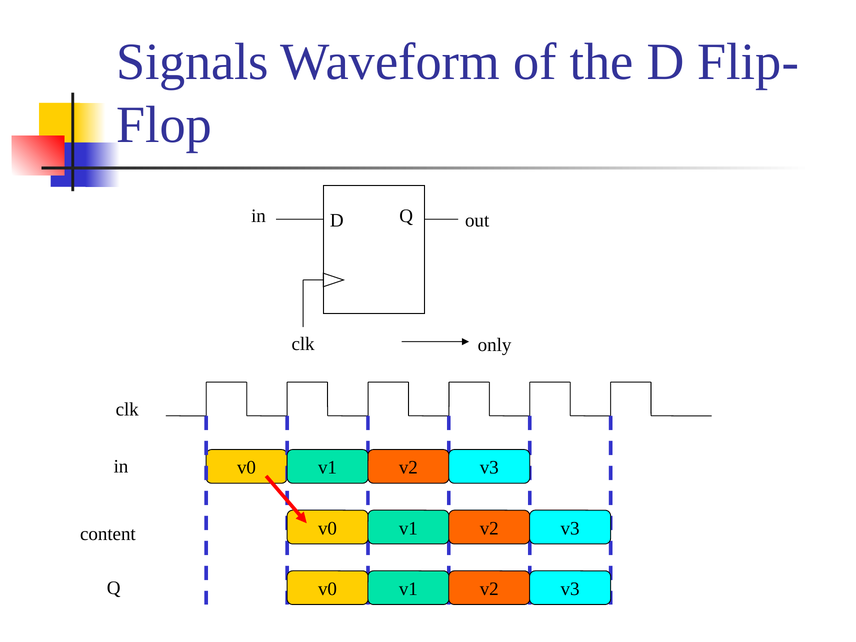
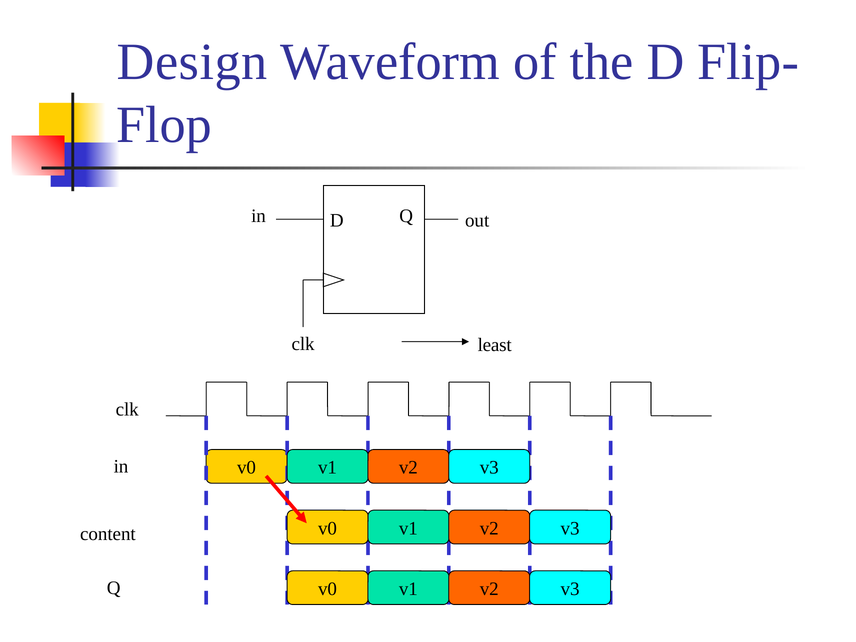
Signals: Signals -> Design (192, 62)
only: only -> least (495, 345)
